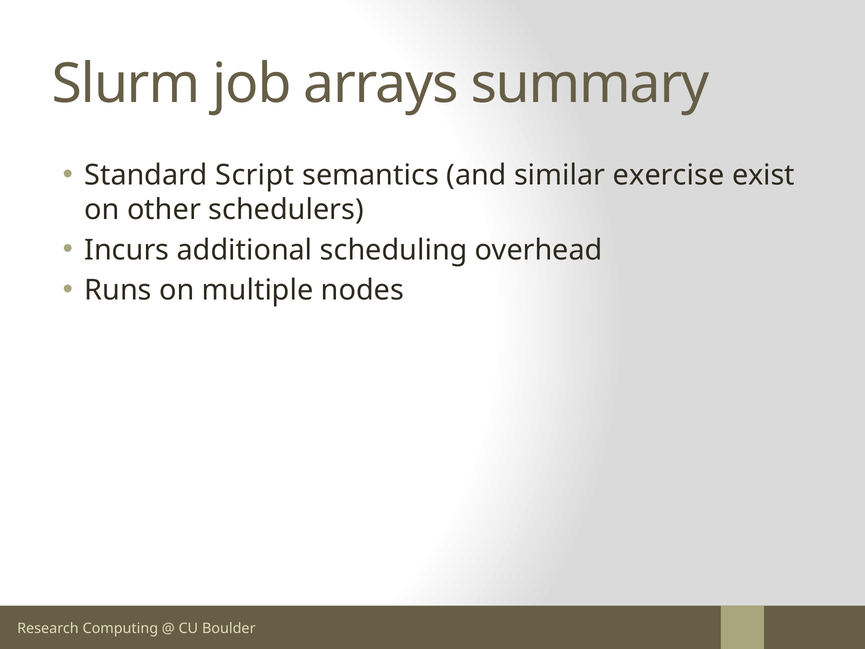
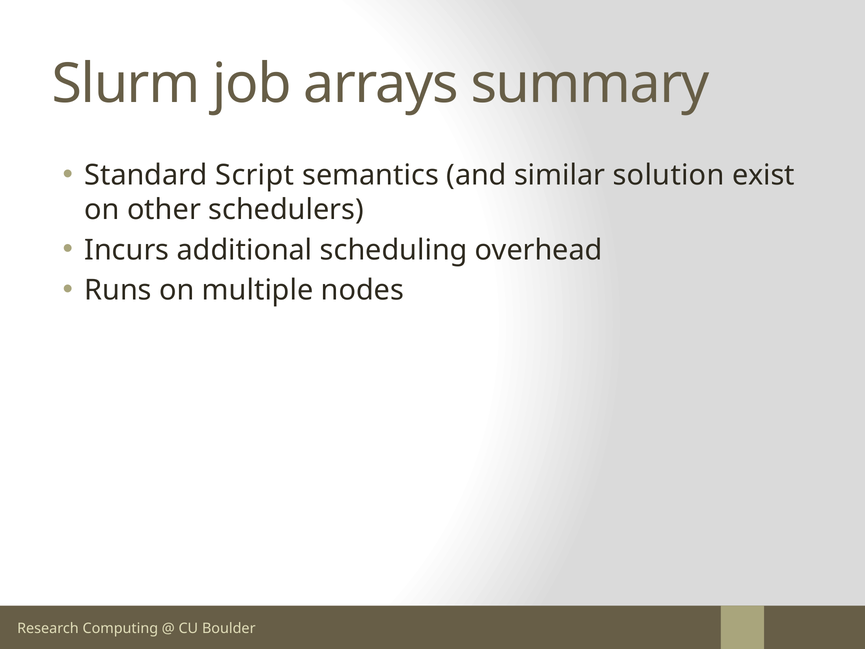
exercise: exercise -> solution (669, 175)
